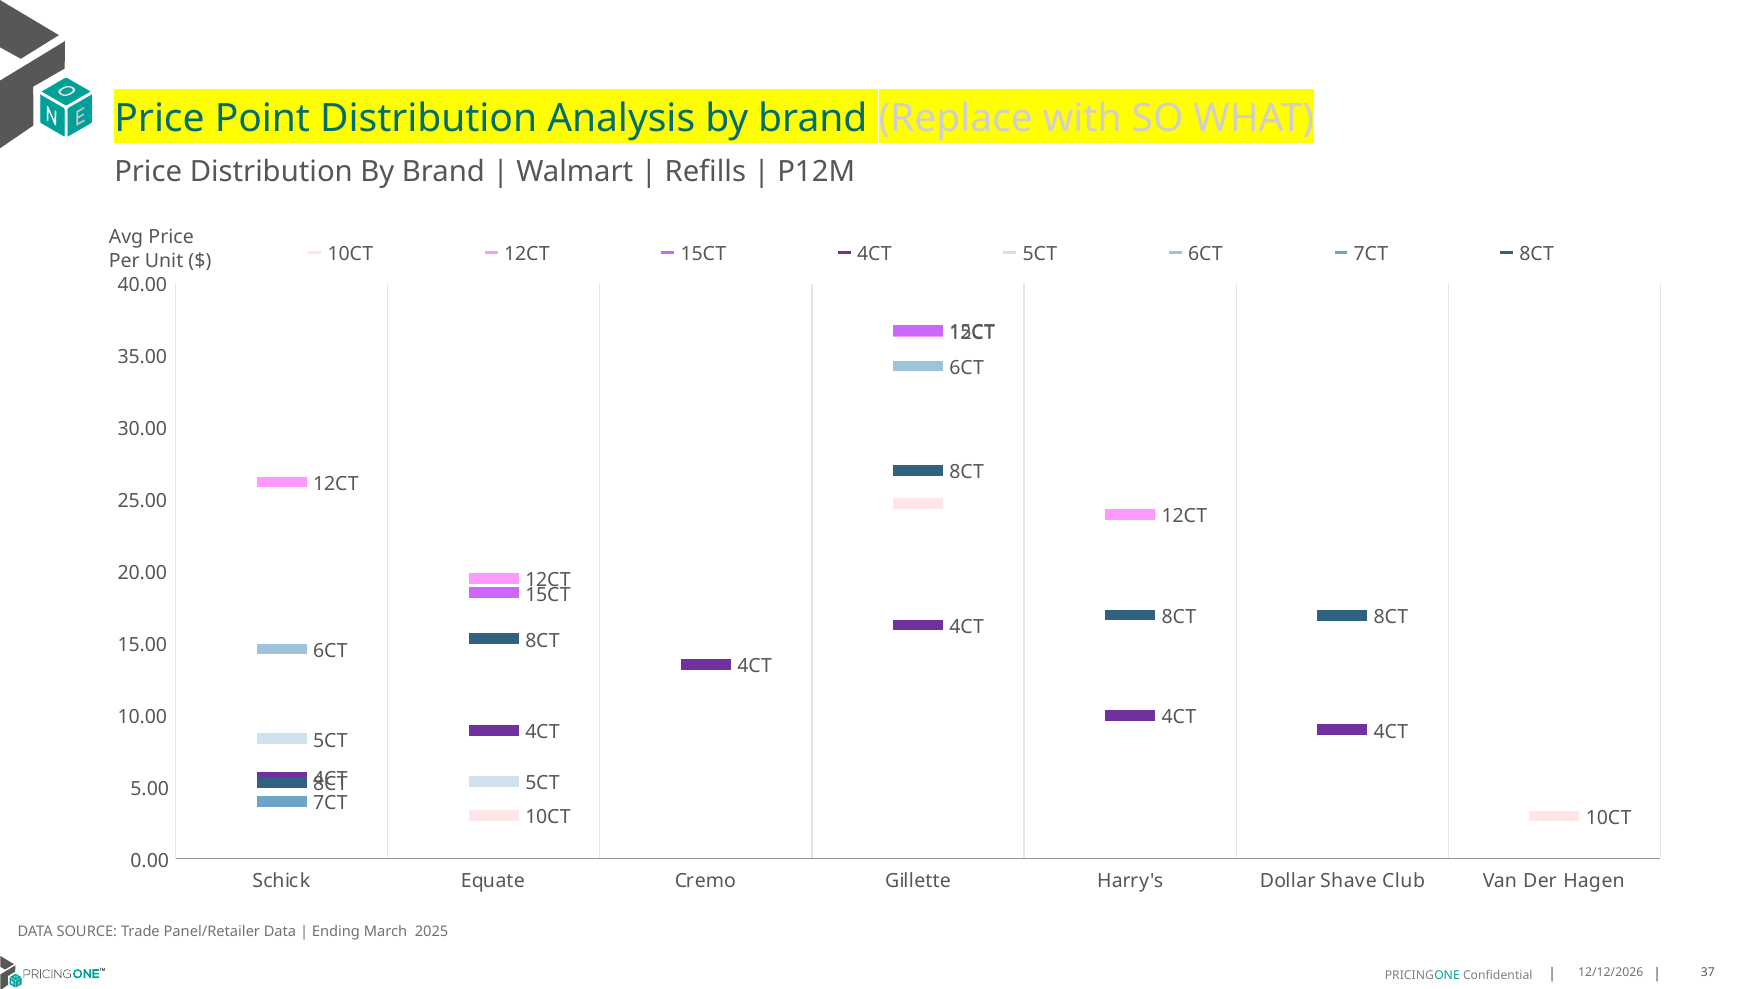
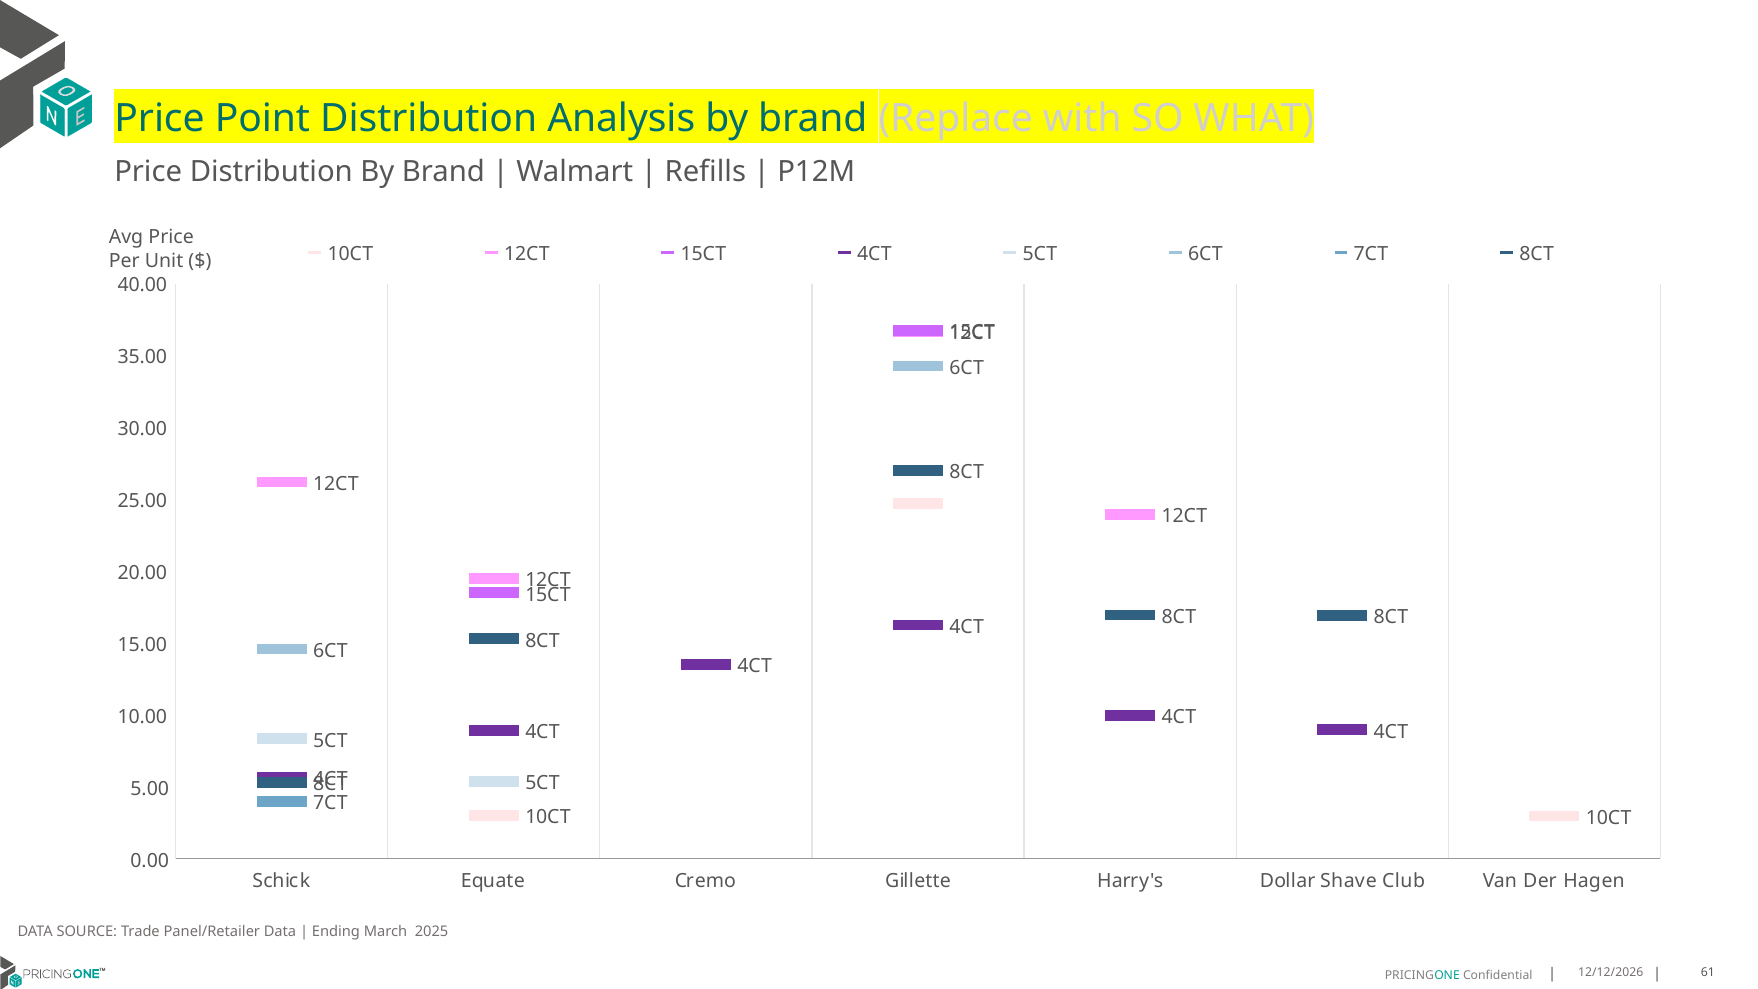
37: 37 -> 61 (1708, 972)
